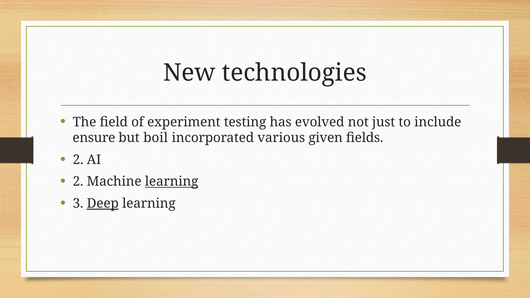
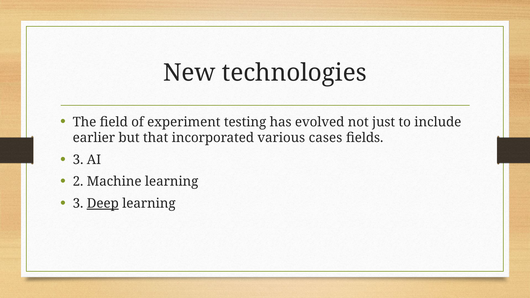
ensure: ensure -> earlier (94, 138)
boil: boil -> that (156, 138)
given: given -> cases (325, 138)
2: 2 -> 3 (78, 160)
learning underline: present -> none (172, 182)
